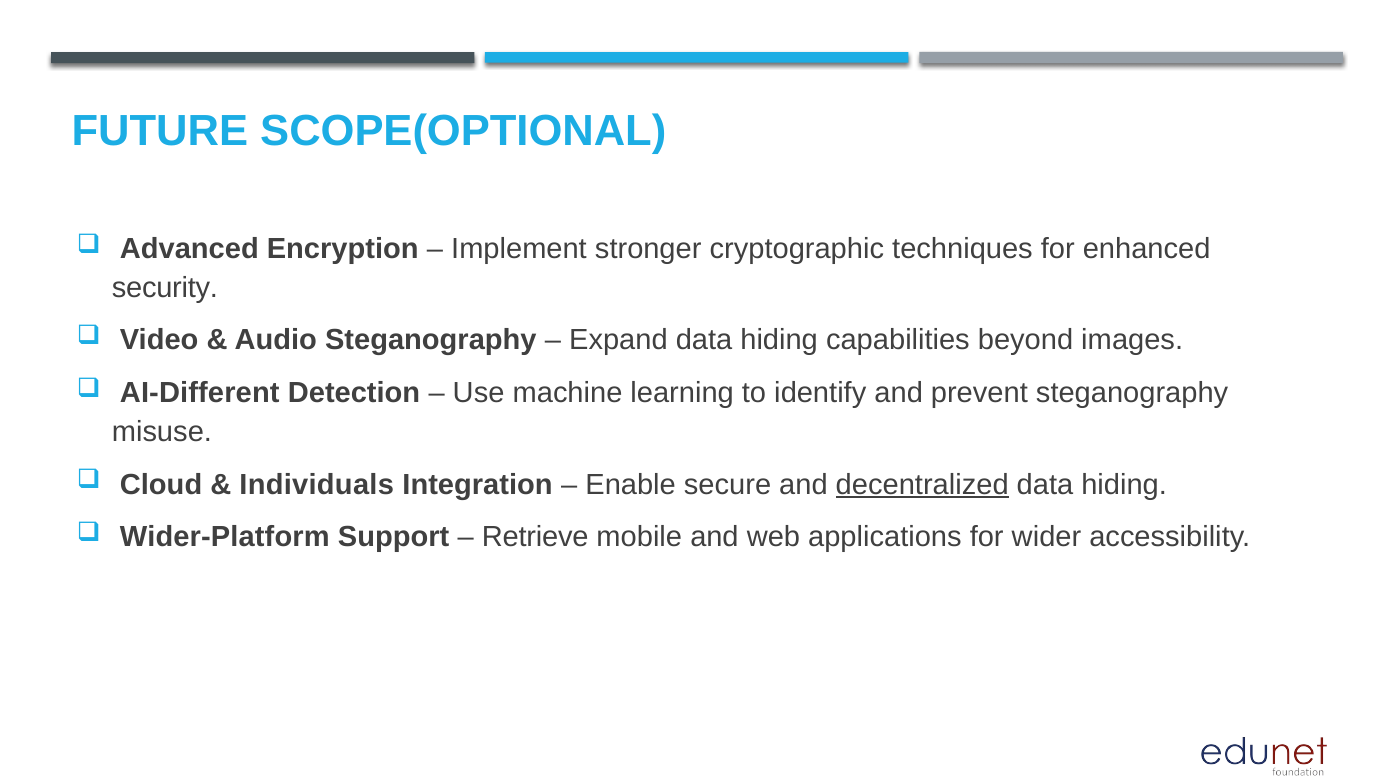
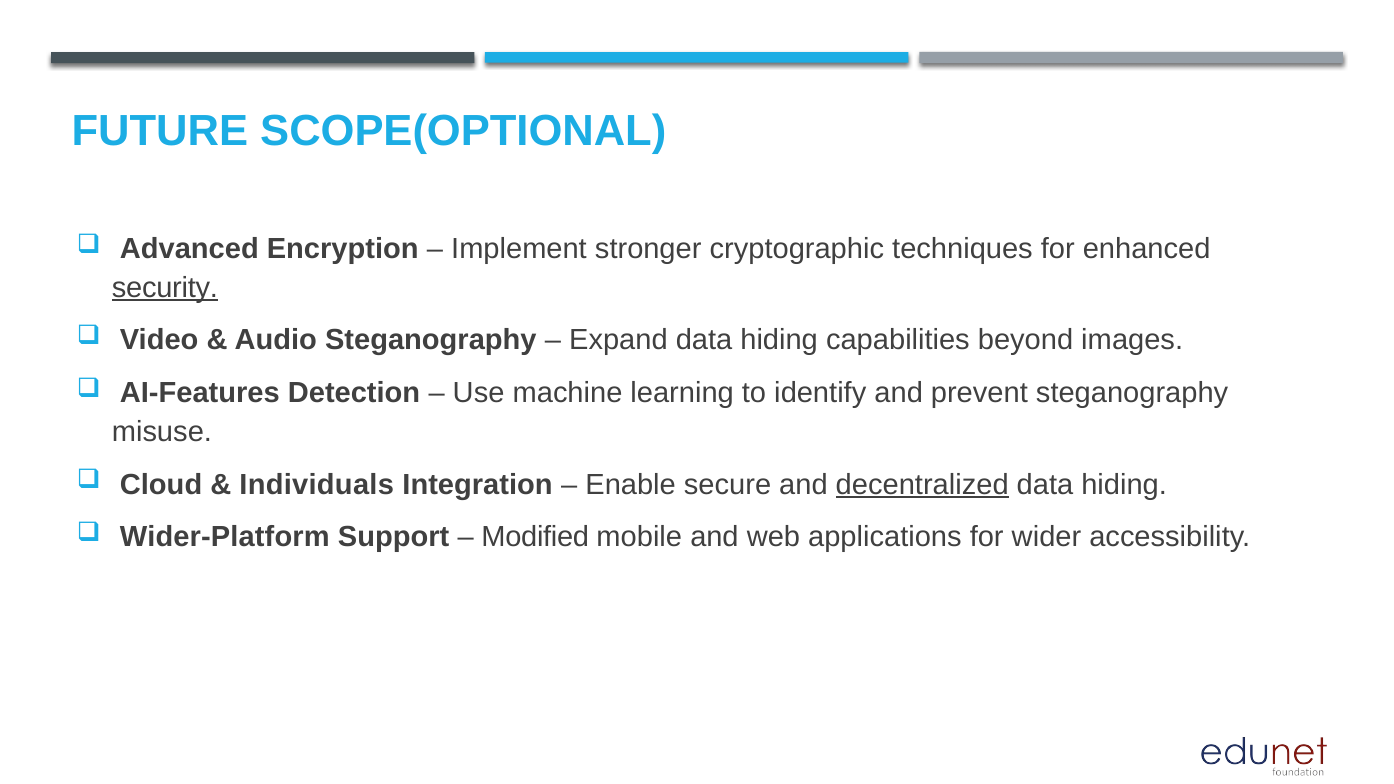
security underline: none -> present (165, 288)
AI-Different: AI-Different -> AI-Features (200, 393)
Retrieve: Retrieve -> Modified (535, 537)
